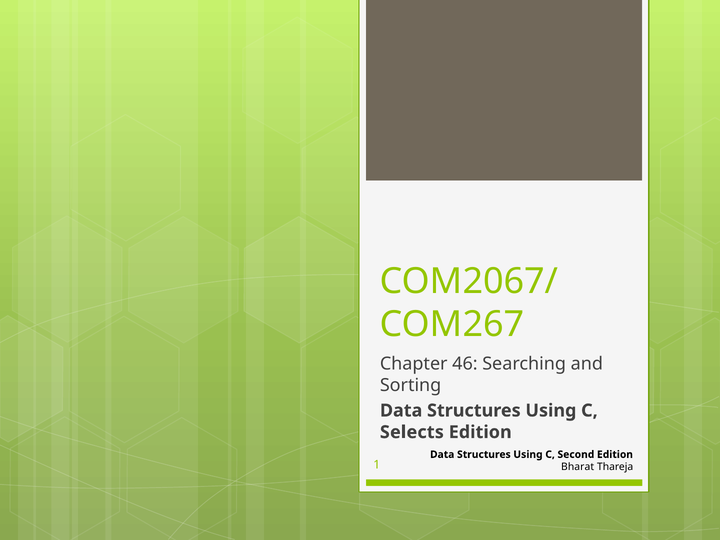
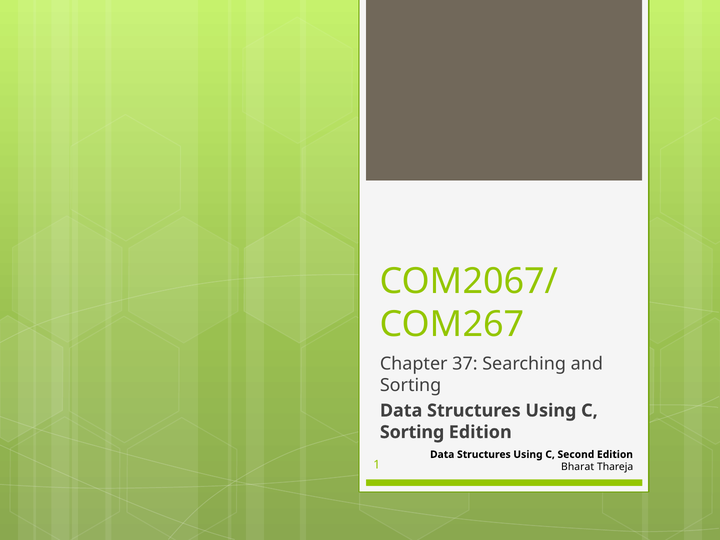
46: 46 -> 37 (465, 364)
Selects: Selects -> Sorting (412, 432)
